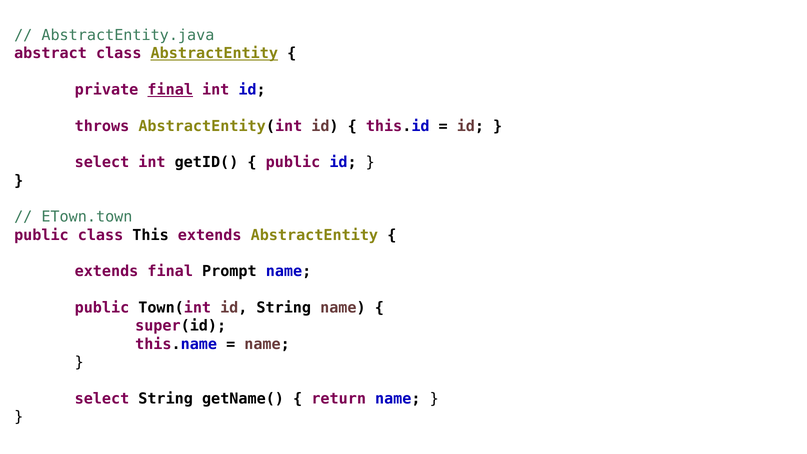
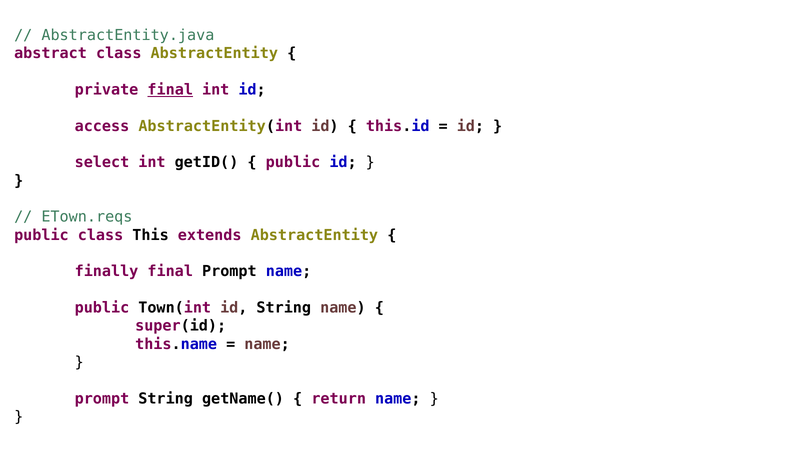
AbstractEntity underline: present -> none (214, 53)
throws: throws -> access (102, 126)
ETown.town: ETown.town -> ETown.reqs (87, 217)
extends: extends -> finally (107, 271)
select: select -> prompt (102, 398)
